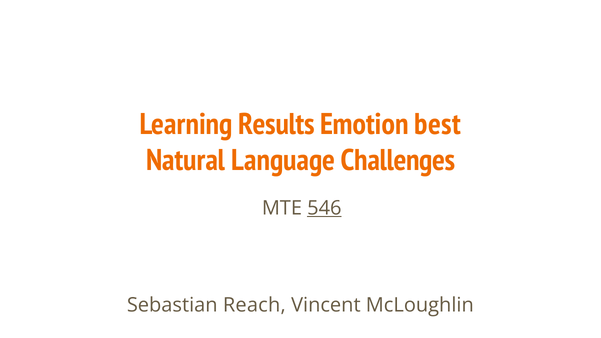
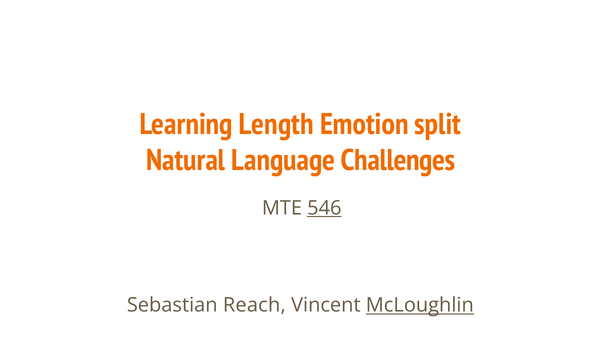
Results: Results -> Length (276, 124)
best: best -> split (438, 124)
McLoughlin underline: none -> present (420, 305)
